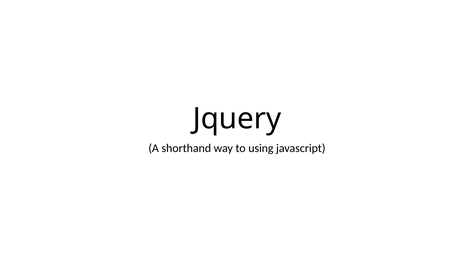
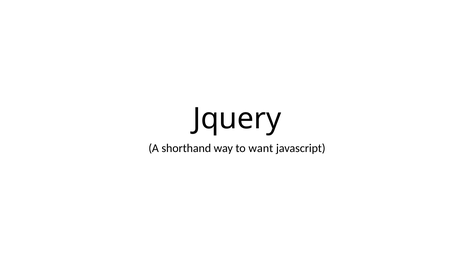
using: using -> want (261, 148)
